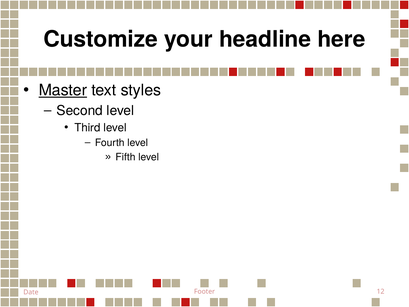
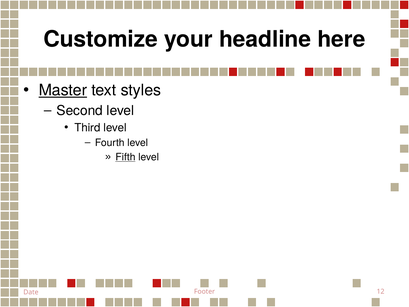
Fifth underline: none -> present (125, 157)
